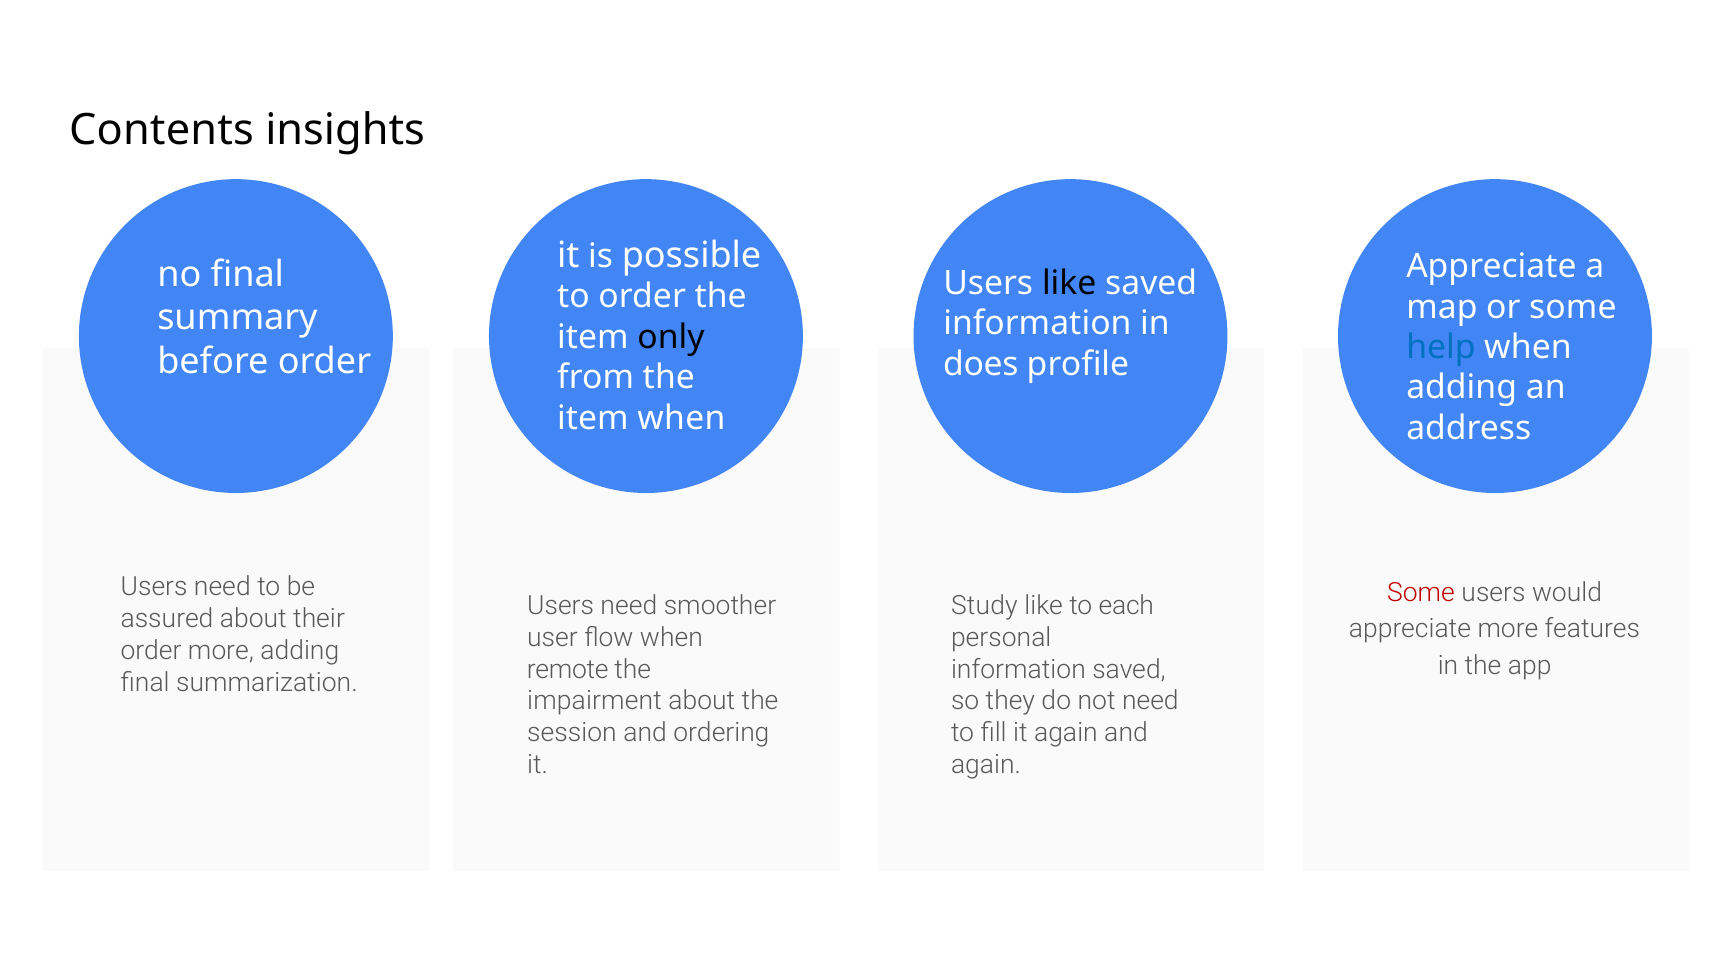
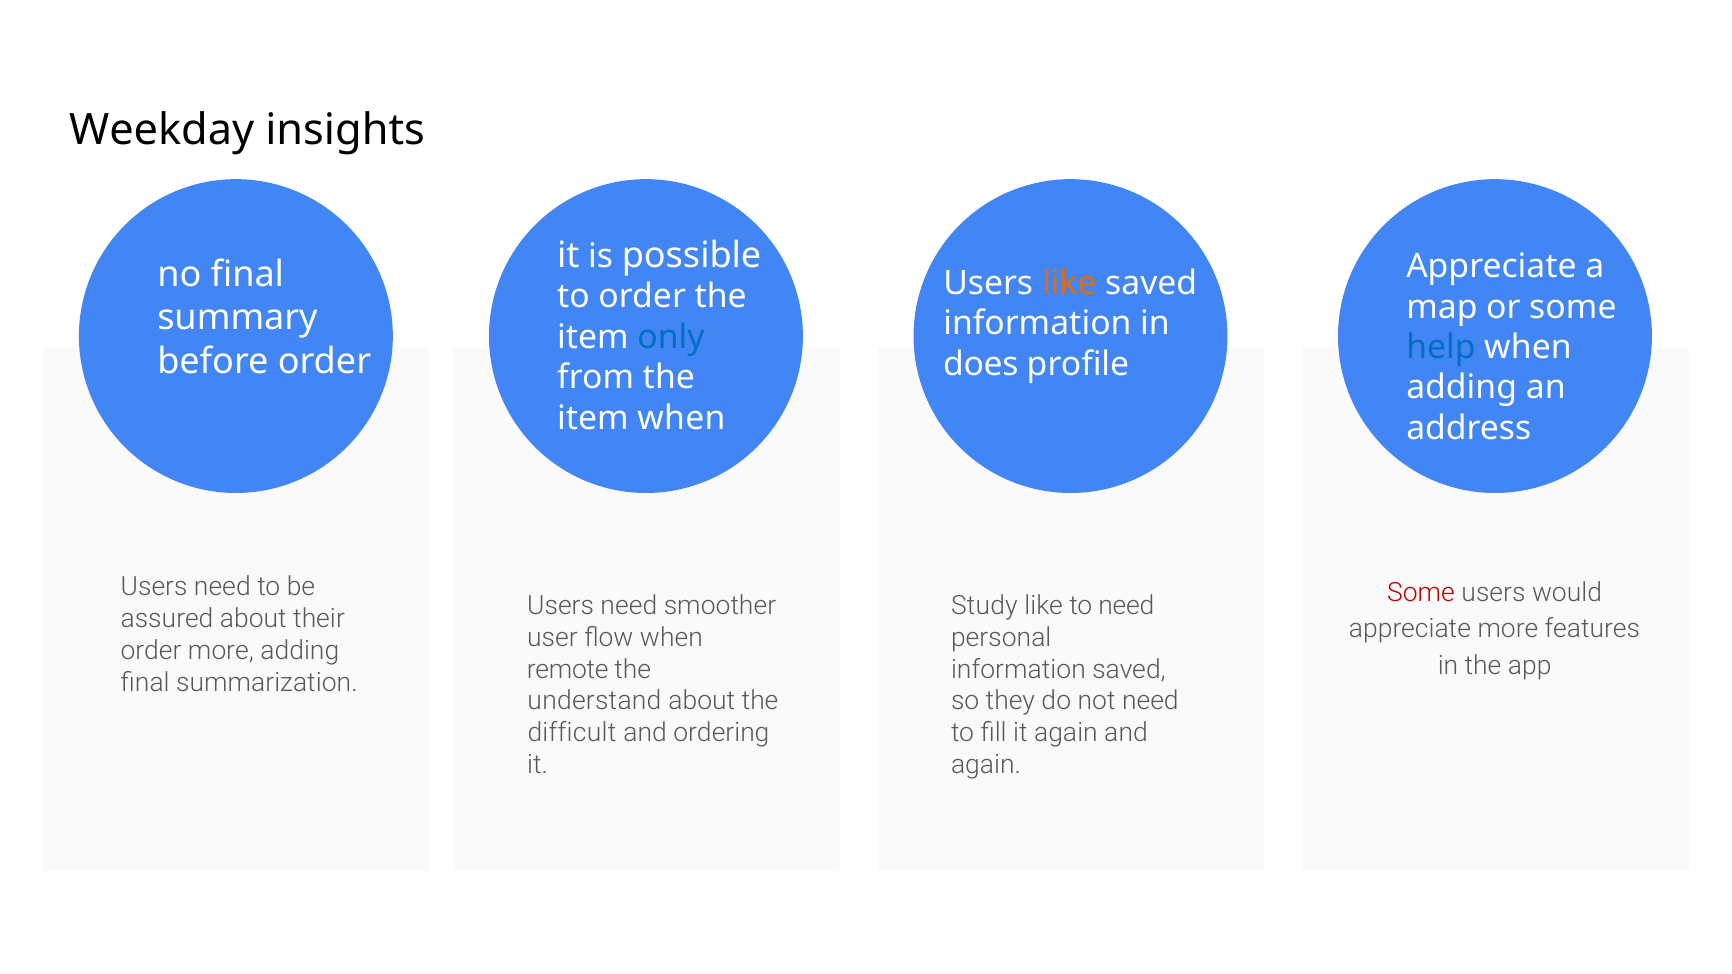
Contents: Contents -> Weekday (162, 131)
like colour: black -> orange (1069, 283)
only colour: black -> blue (671, 337)
to each: each -> need (1126, 606)
impairment: impairment -> understand (594, 701)
session: session -> difficult (572, 733)
